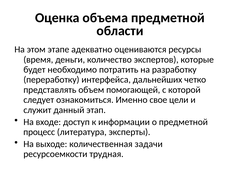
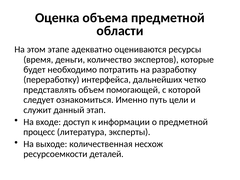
свое: свое -> путь (158, 100)
задачи: задачи -> несхож (149, 144)
трудная: трудная -> деталей (107, 154)
